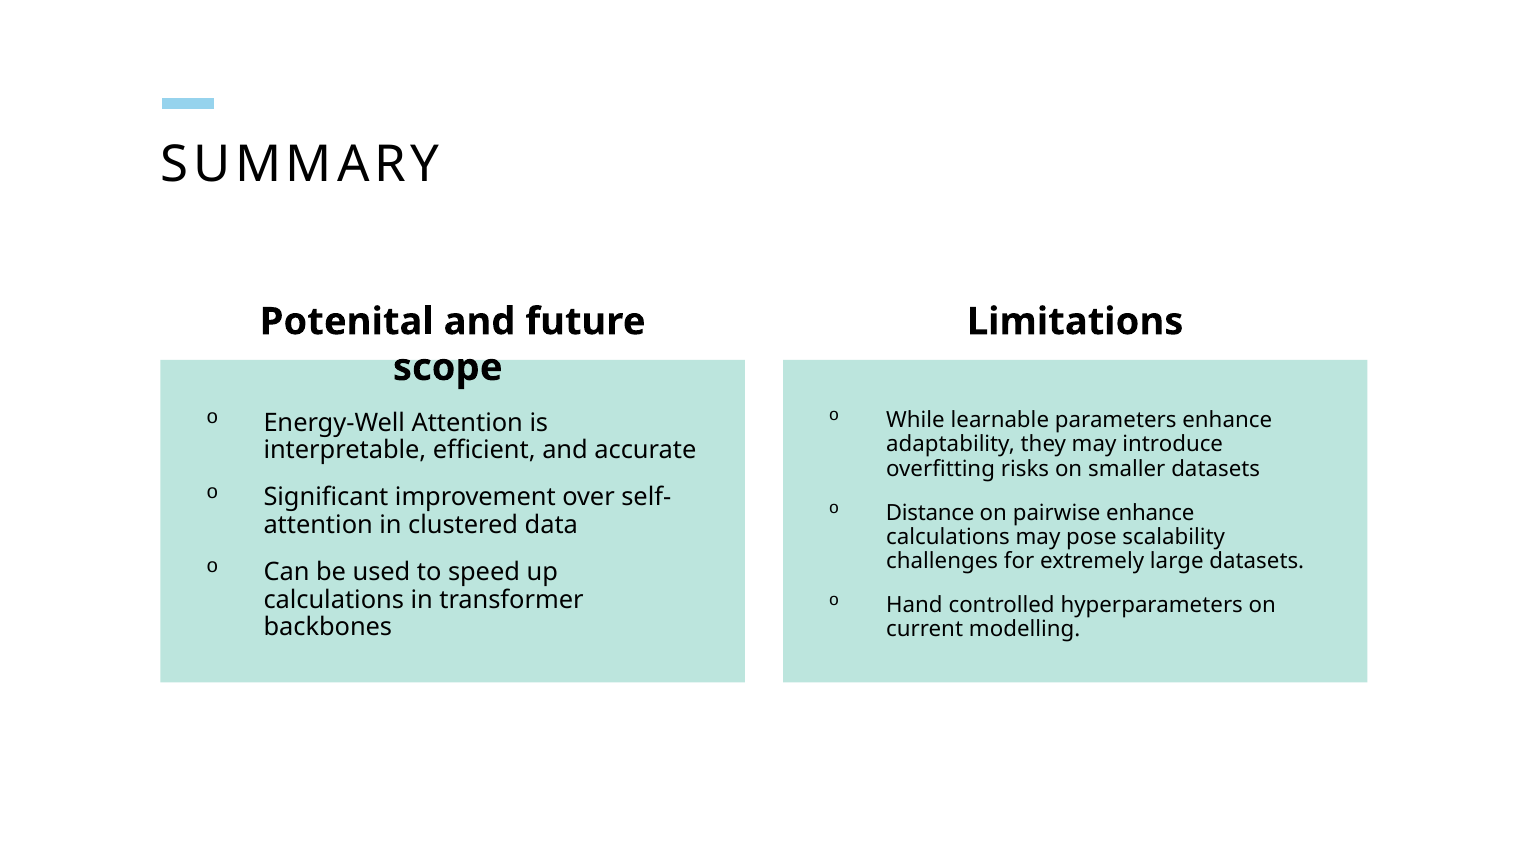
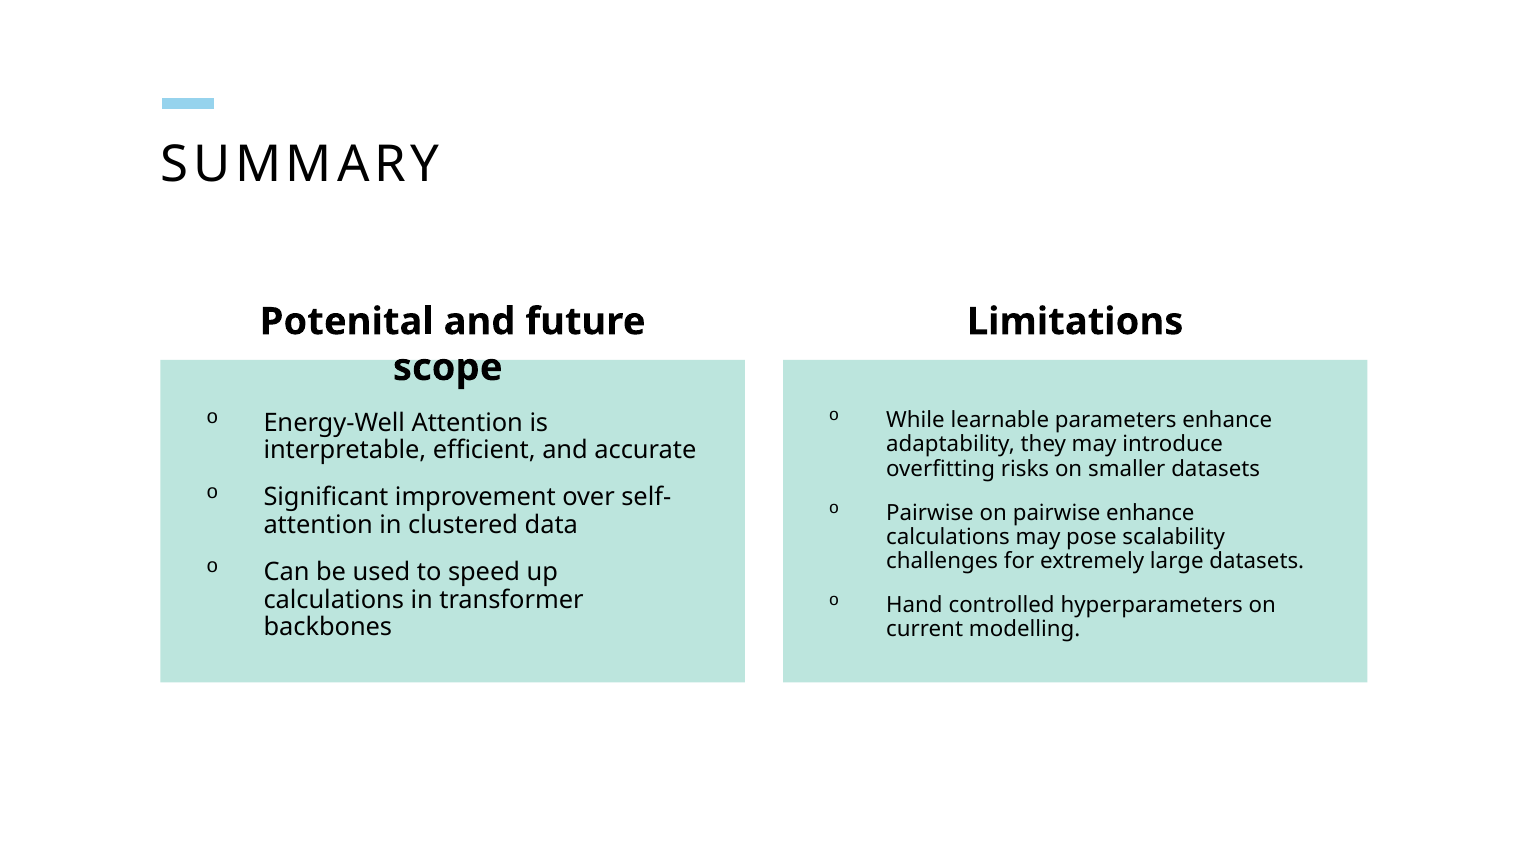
Distance: Distance -> Pairwise (930, 513)
